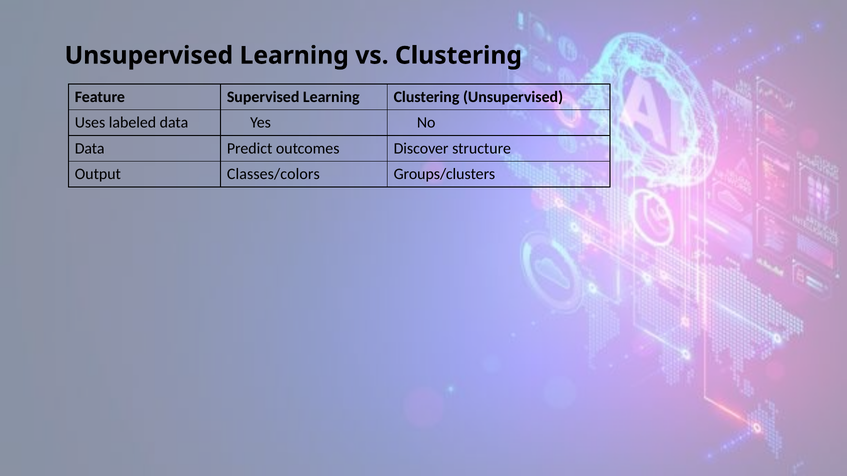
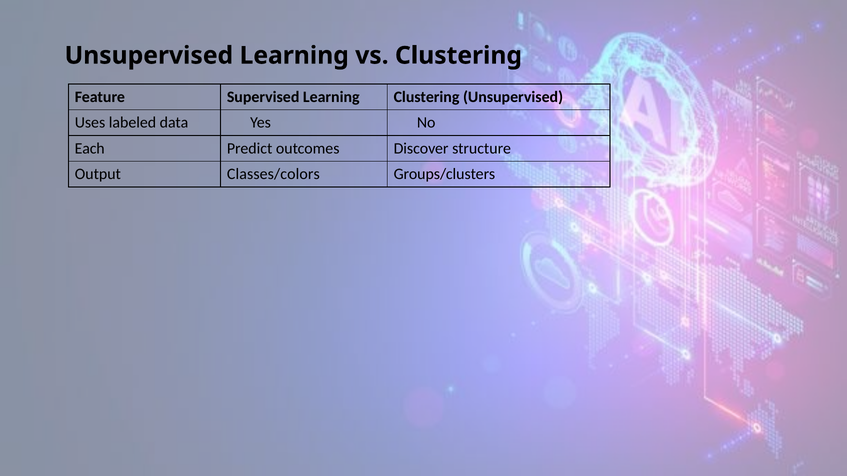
Data: Data -> Each (90, 149)
